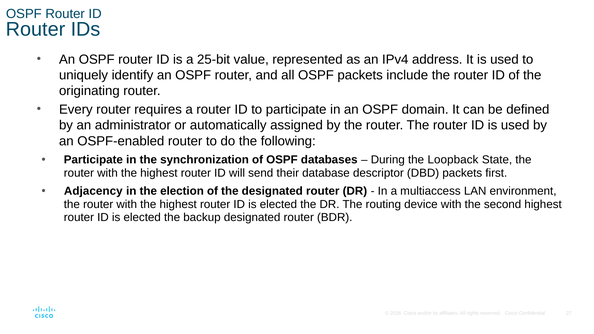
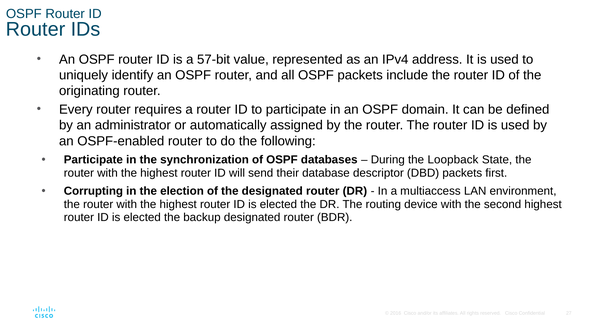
25-bit: 25-bit -> 57-bit (214, 59)
Adjacency: Adjacency -> Corrupting (93, 191)
